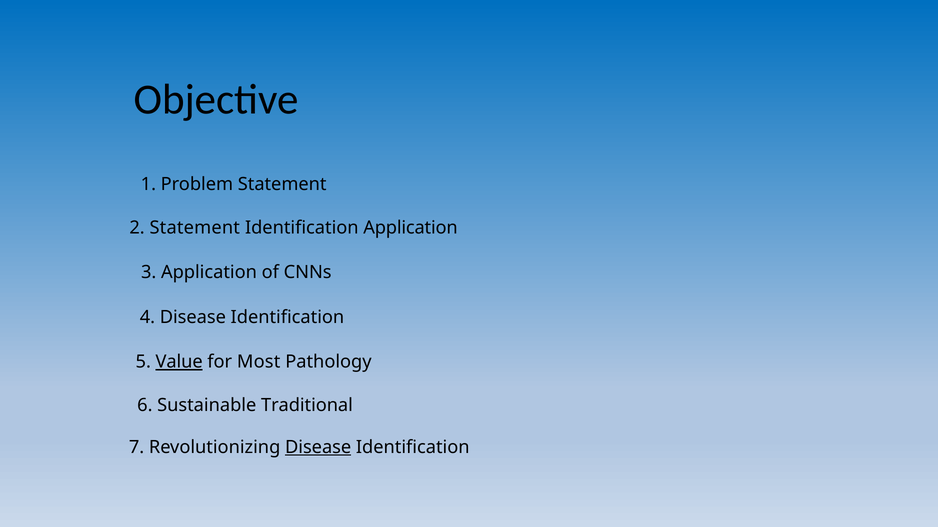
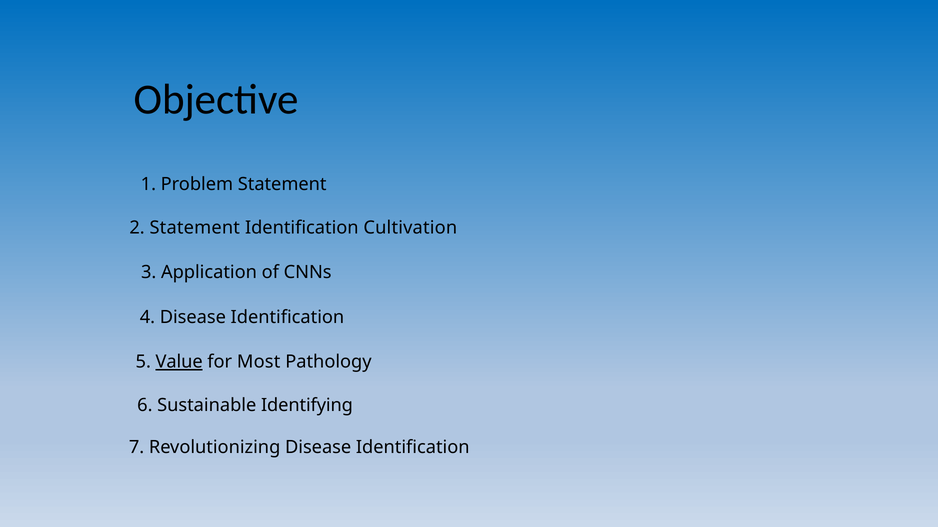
Identification Application: Application -> Cultivation (410, 228)
Traditional: Traditional -> Identifying (307, 406)
Disease underline: present -> none (318, 448)
